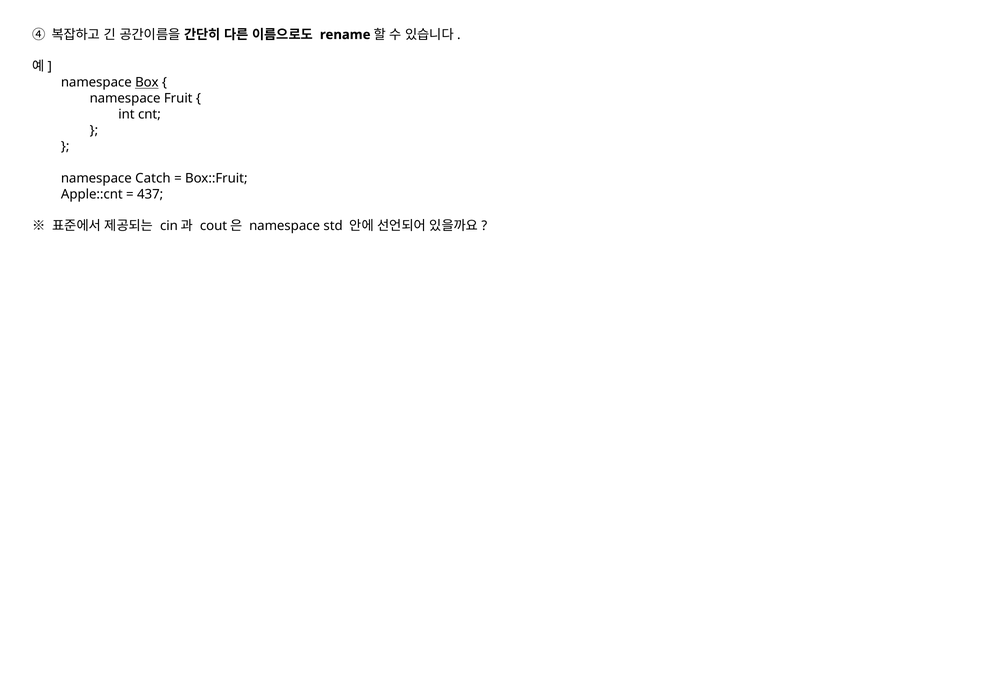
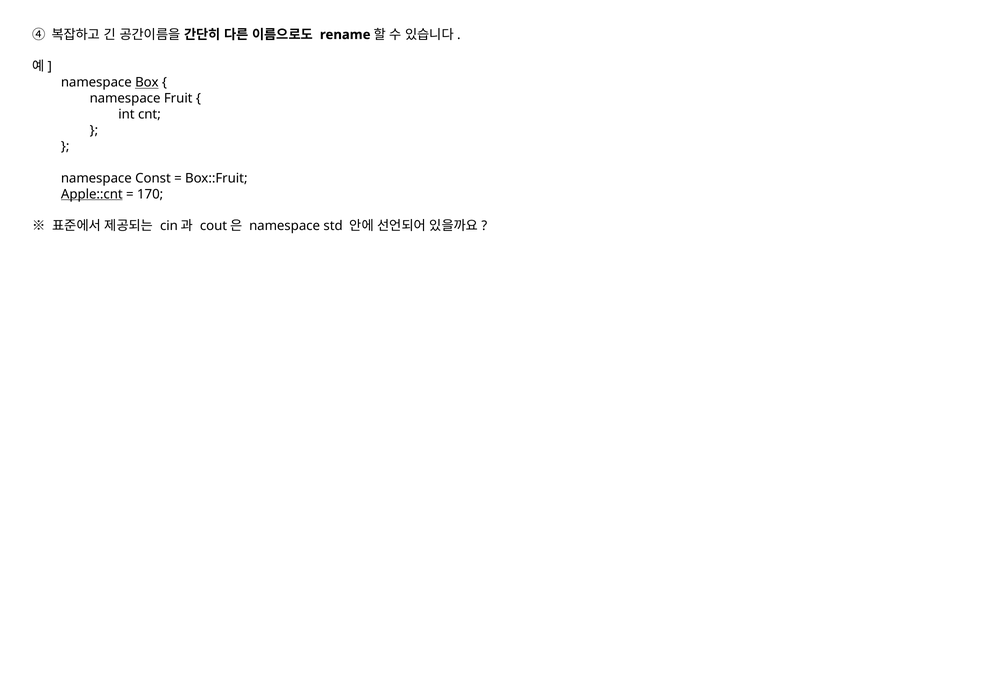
Catch: Catch -> Const (153, 178)
Apple::cnt underline: none -> present (92, 194)
437: 437 -> 170 (150, 194)
